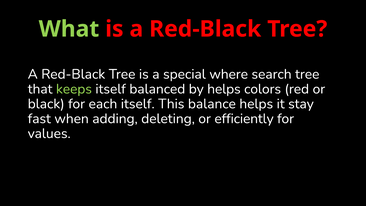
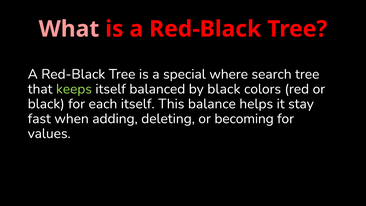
What colour: light green -> pink (69, 29)
by helps: helps -> black (224, 89)
efficiently: efficiently -> becoming (244, 119)
